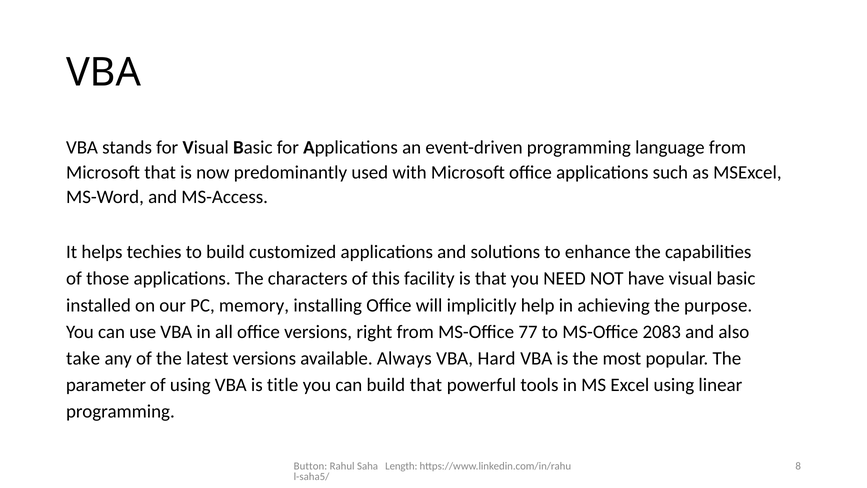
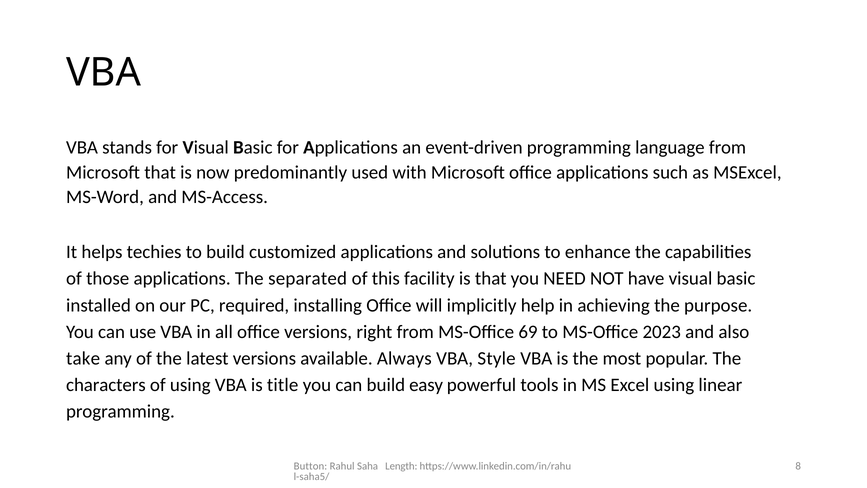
characters: characters -> separated (308, 279)
memory: memory -> required (254, 305)
77: 77 -> 69 (528, 332)
2083: 2083 -> 2023 (662, 332)
Hard: Hard -> Style (497, 358)
parameter: parameter -> characters (106, 385)
build that: that -> easy (426, 385)
